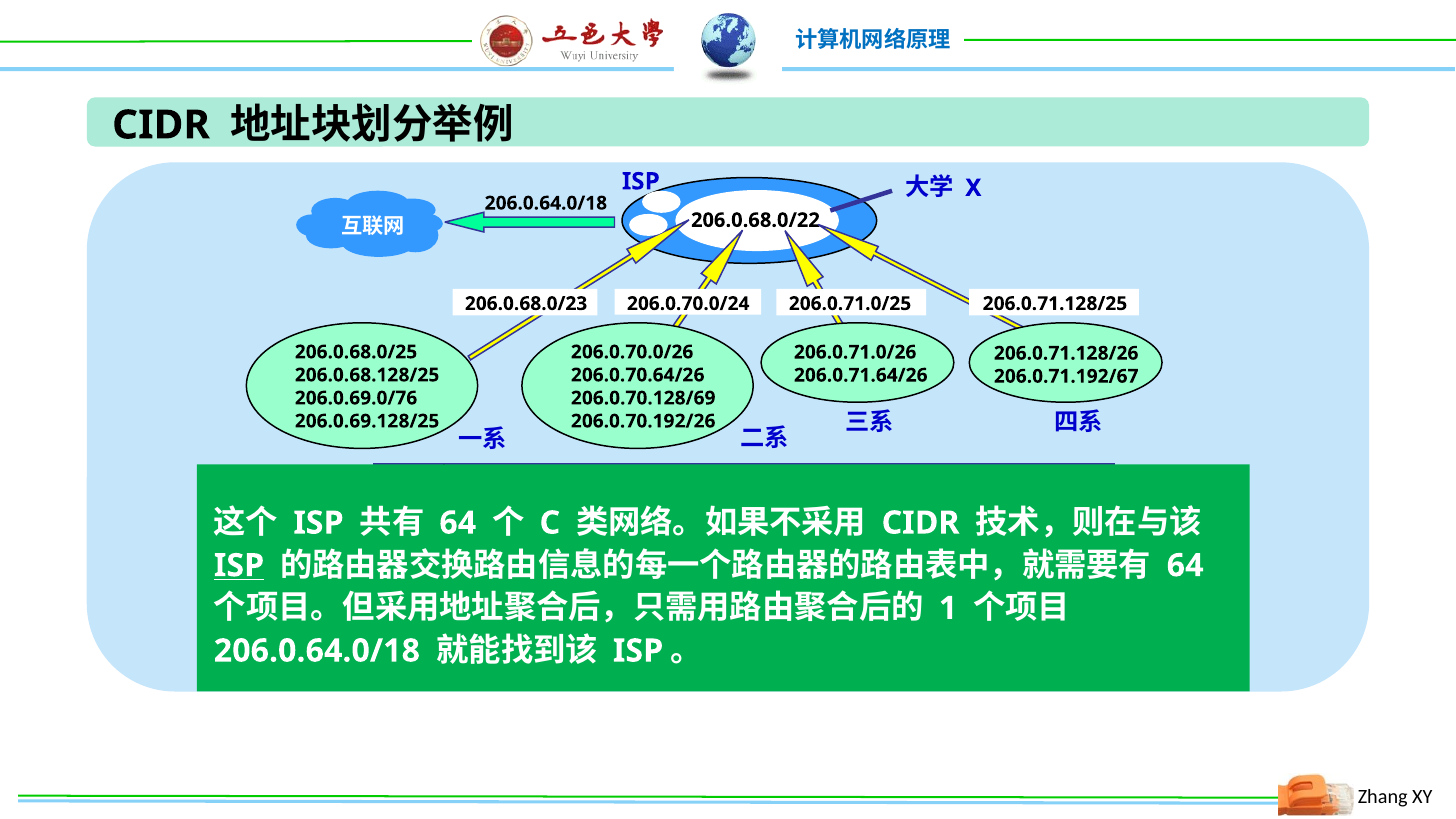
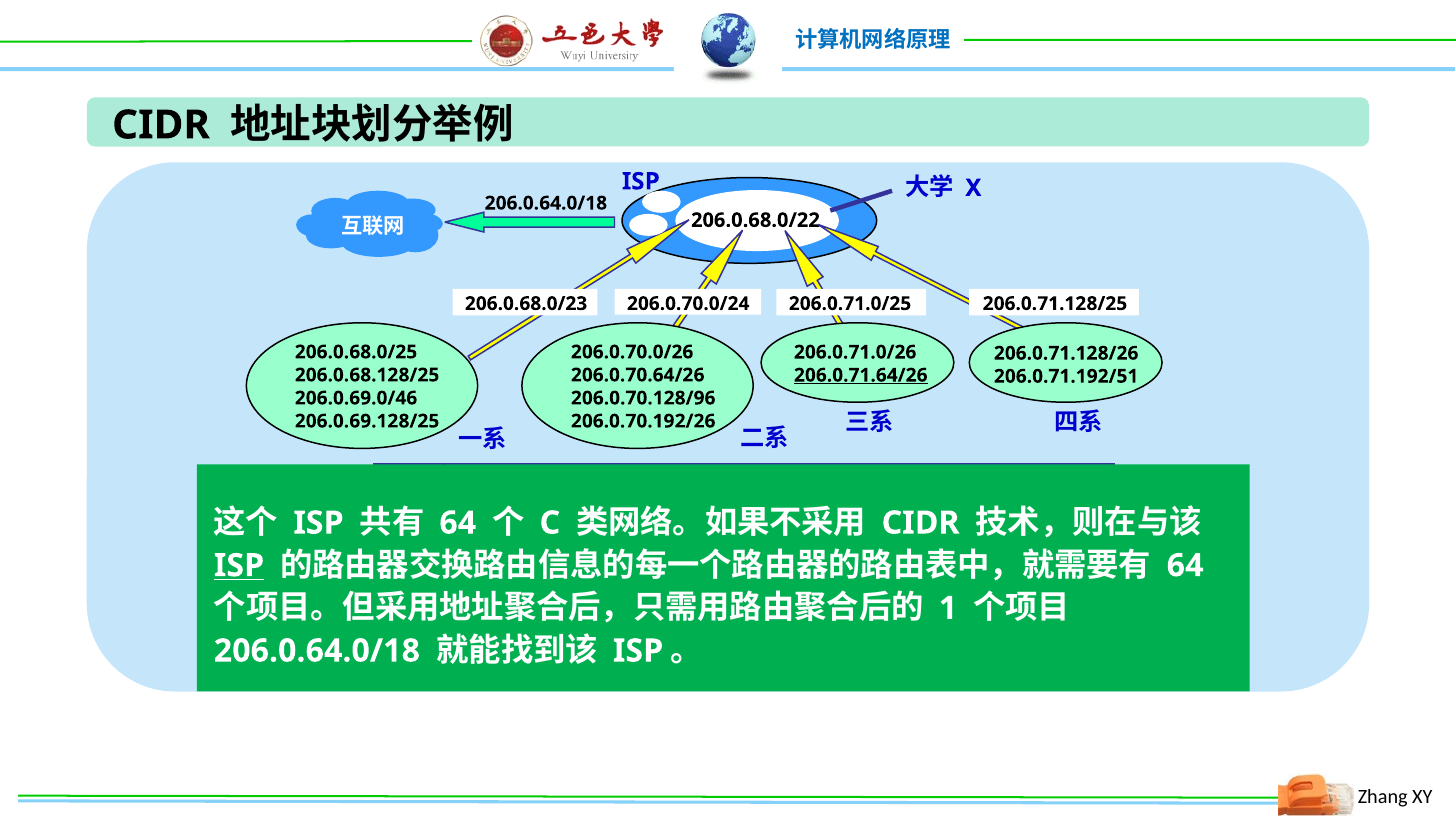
206.0.71.64/26 underline: none -> present (861, 375)
206.0.71.192/67: 206.0.71.192/67 -> 206.0.71.192/51 (1066, 376)
206.0.69.0/76: 206.0.69.0/76 -> 206.0.69.0/46 (356, 398)
206.0.70.128/69: 206.0.70.128/69 -> 206.0.70.128/96 (643, 398)
